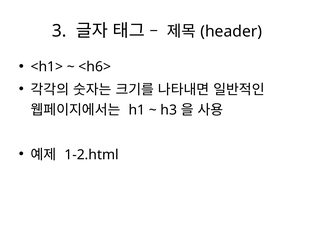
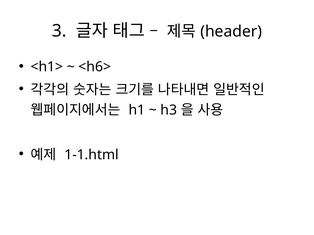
1-2.html: 1-2.html -> 1-1.html (92, 155)
